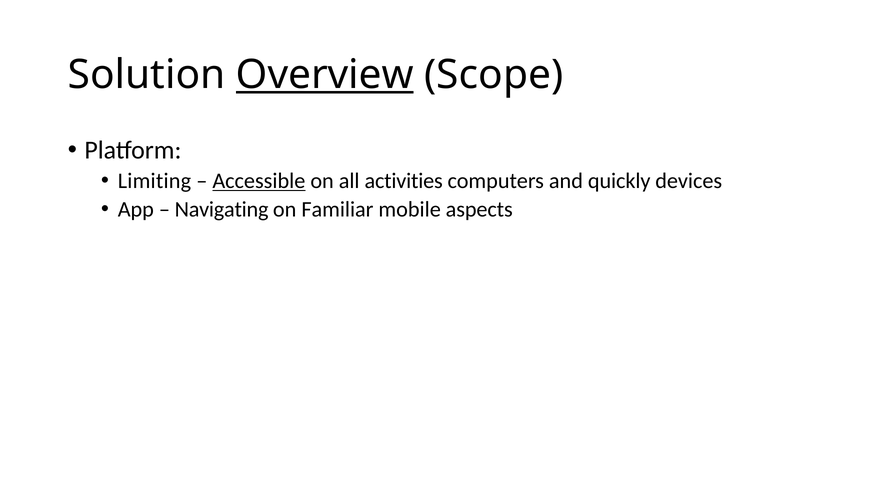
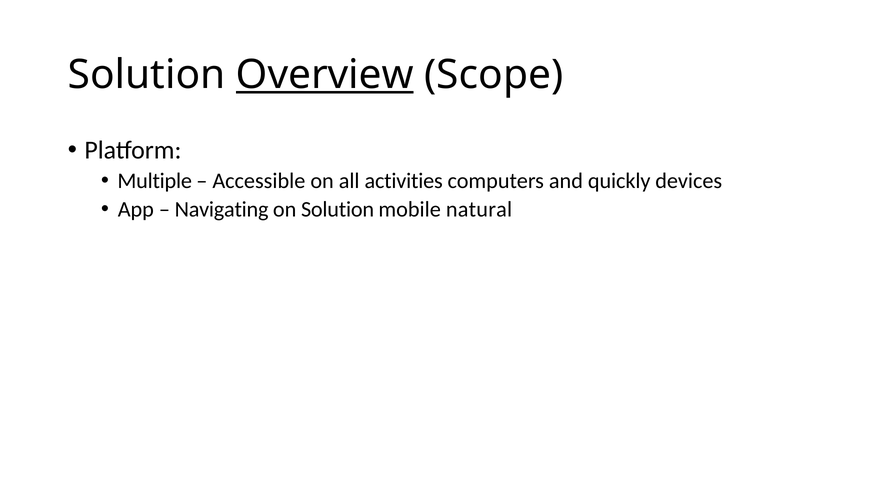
Limiting: Limiting -> Multiple (155, 181)
Accessible underline: present -> none (259, 181)
on Familiar: Familiar -> Solution (338, 210)
aspects: aspects -> natural (479, 210)
